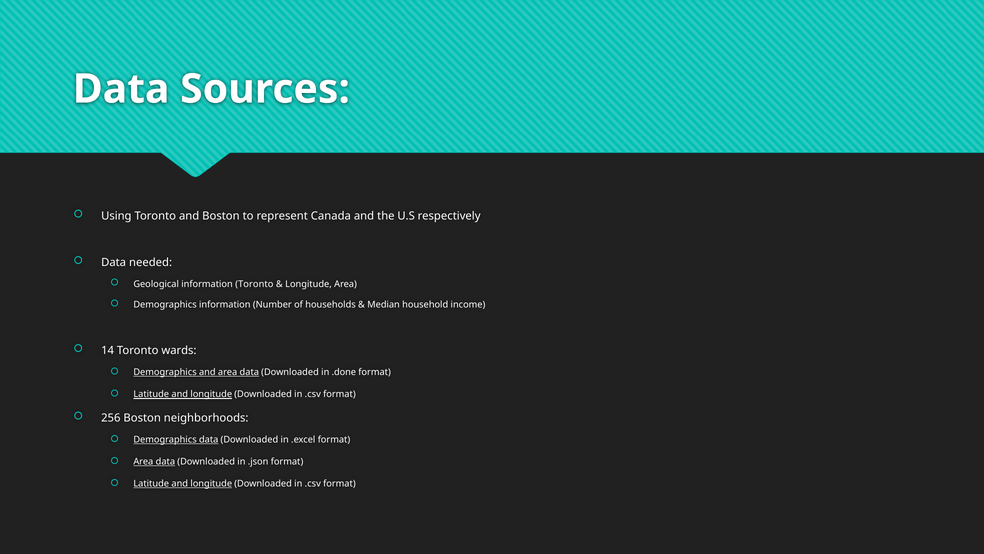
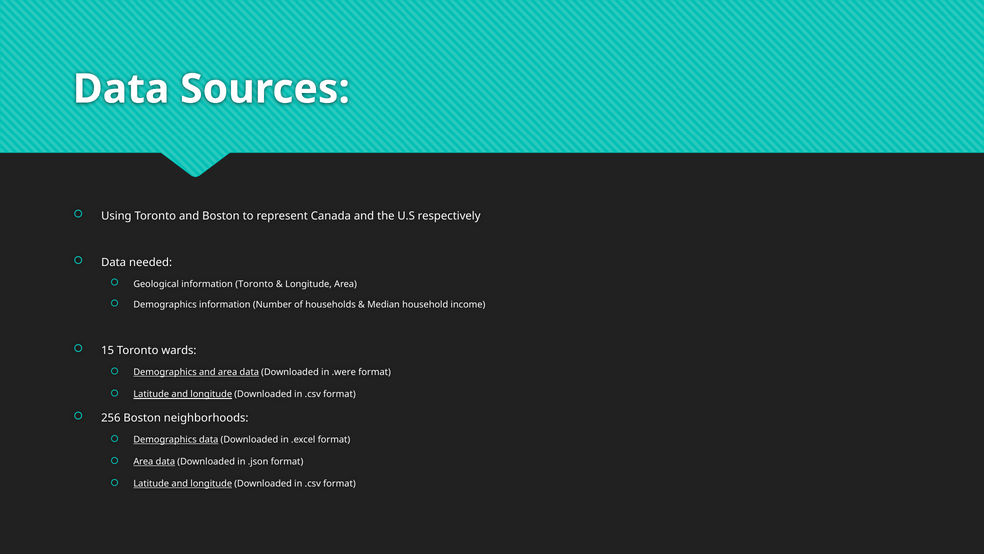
14: 14 -> 15 (108, 350)
.done: .done -> .were (344, 372)
